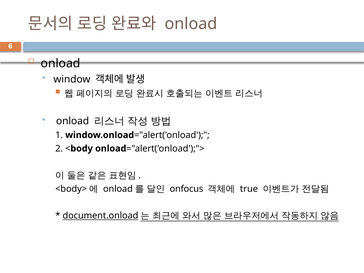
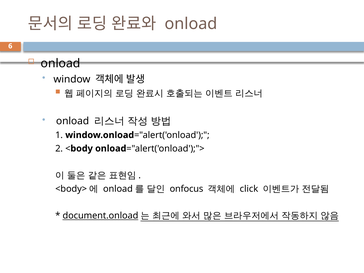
true: true -> click (249, 189)
